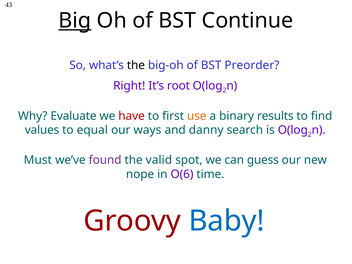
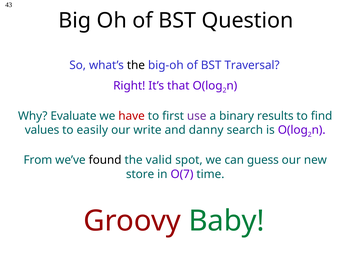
Big underline: present -> none (75, 21)
Continue: Continue -> Question (248, 21)
Preorder: Preorder -> Traversal (252, 65)
root: root -> that (178, 86)
use colour: orange -> purple (197, 116)
equal: equal -> easily (92, 130)
ways: ways -> write (147, 130)
Must: Must -> From (38, 160)
found colour: purple -> black (105, 160)
nope: nope -> store (140, 174)
O(6: O(6 -> O(7 (182, 174)
Baby colour: blue -> green (226, 221)
